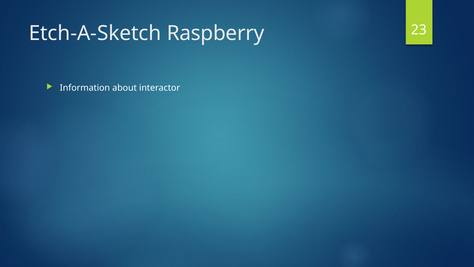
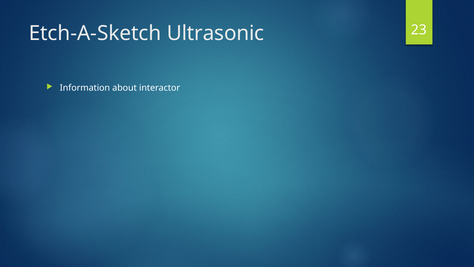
Raspberry: Raspberry -> Ultrasonic (216, 33)
